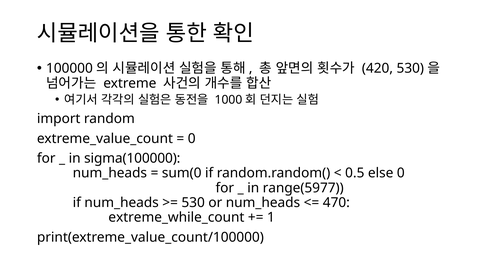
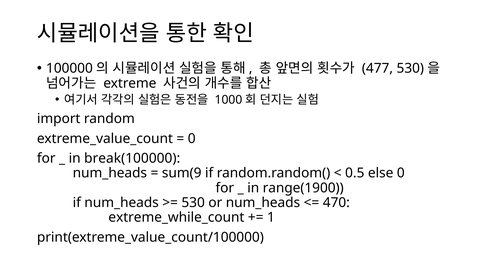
420: 420 -> 477 (377, 68)
sigma(100000: sigma(100000 -> break(100000 (132, 158)
sum(0: sum(0 -> sum(9 (182, 173)
range(5977: range(5977 -> range(1900 (303, 188)
